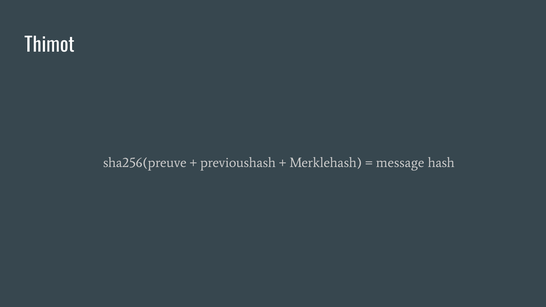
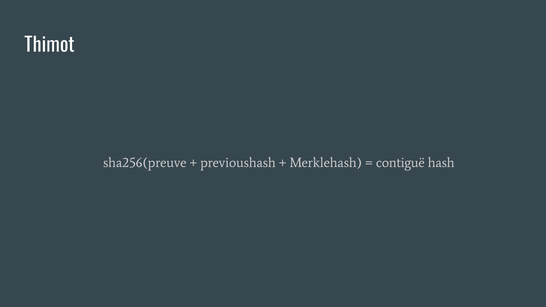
message: message -> contiguë (400, 163)
